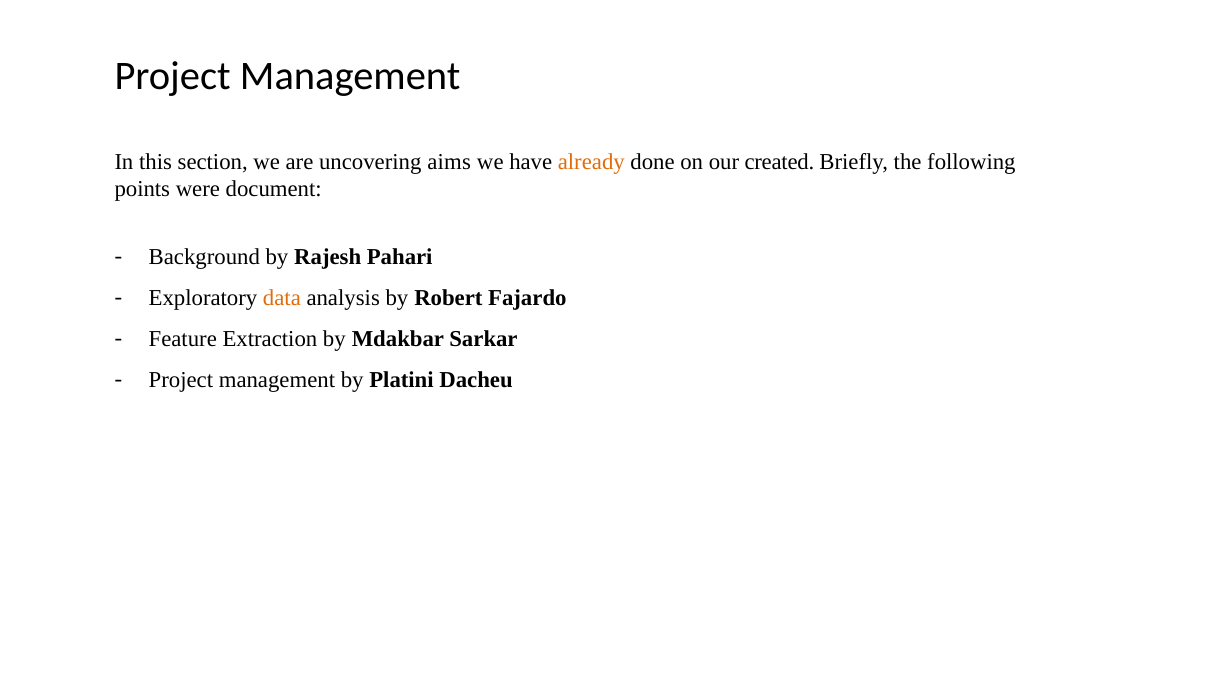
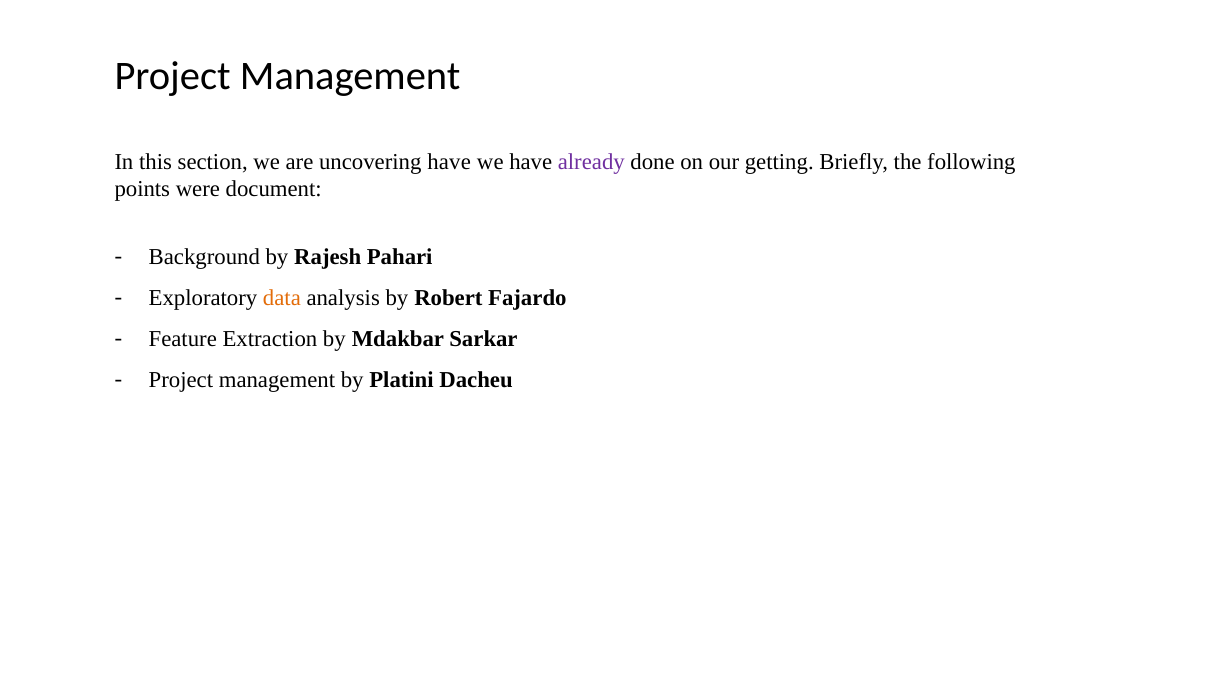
uncovering aims: aims -> have (449, 162)
already colour: orange -> purple (591, 162)
created: created -> getting (779, 162)
